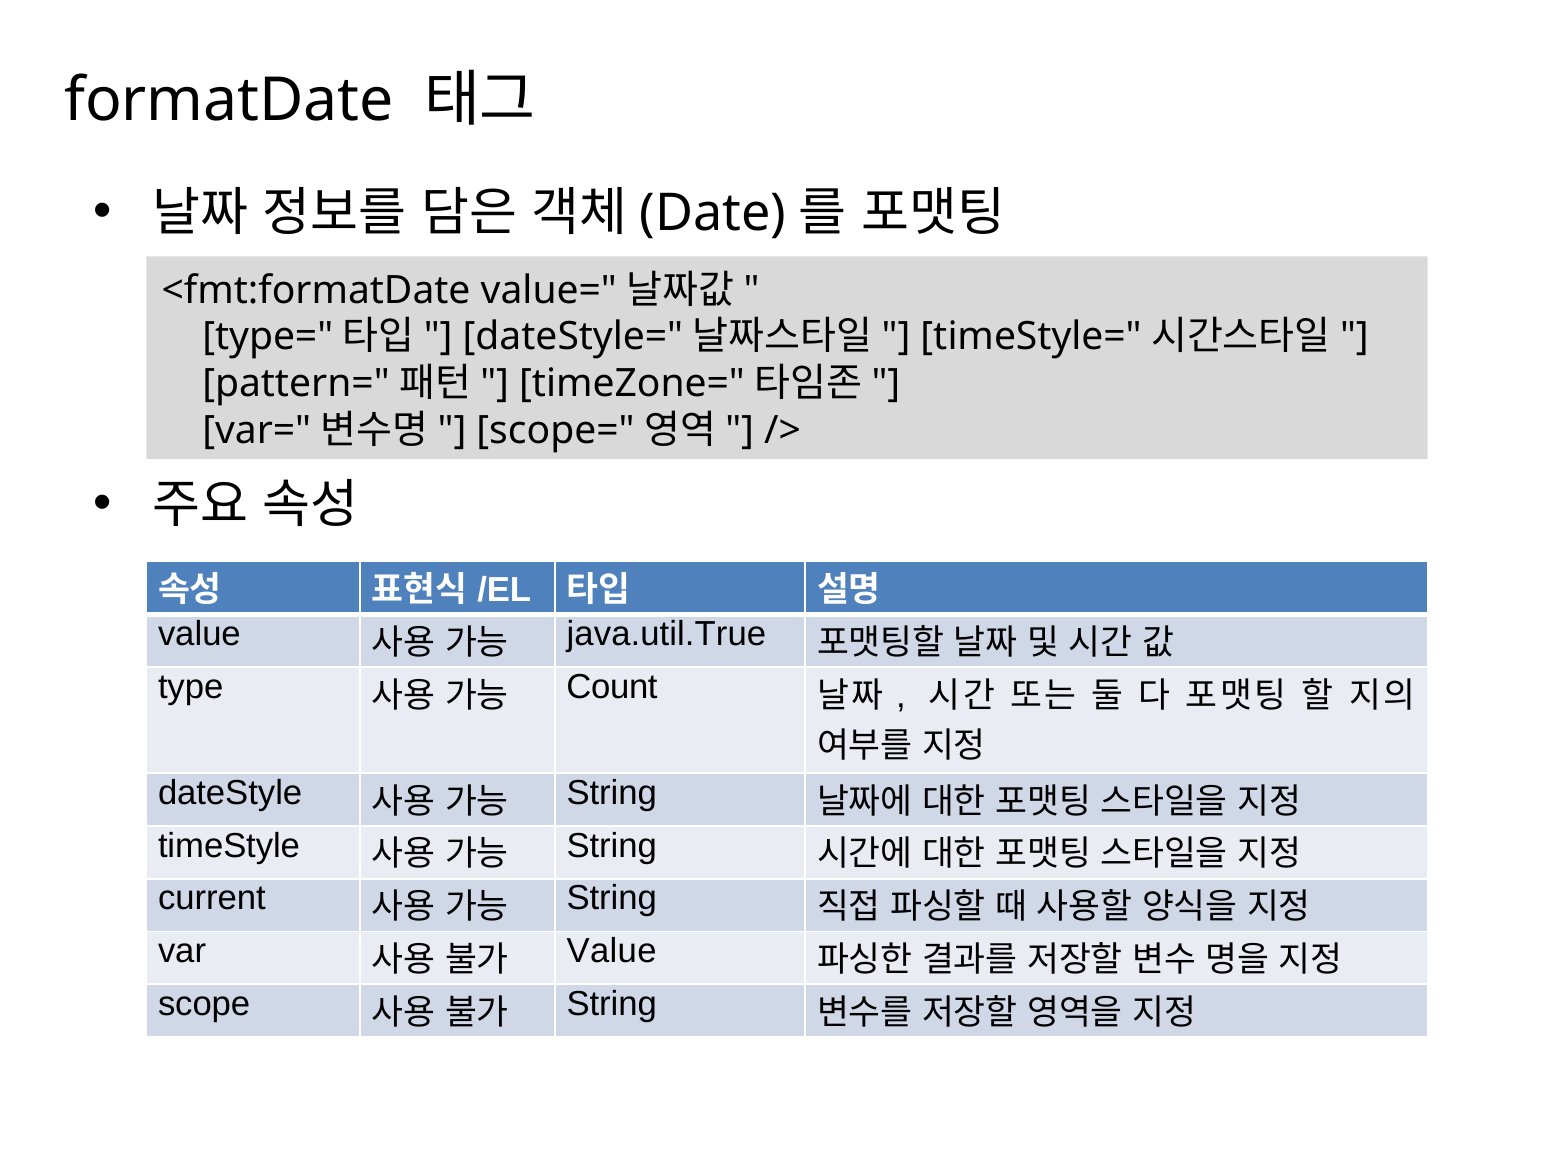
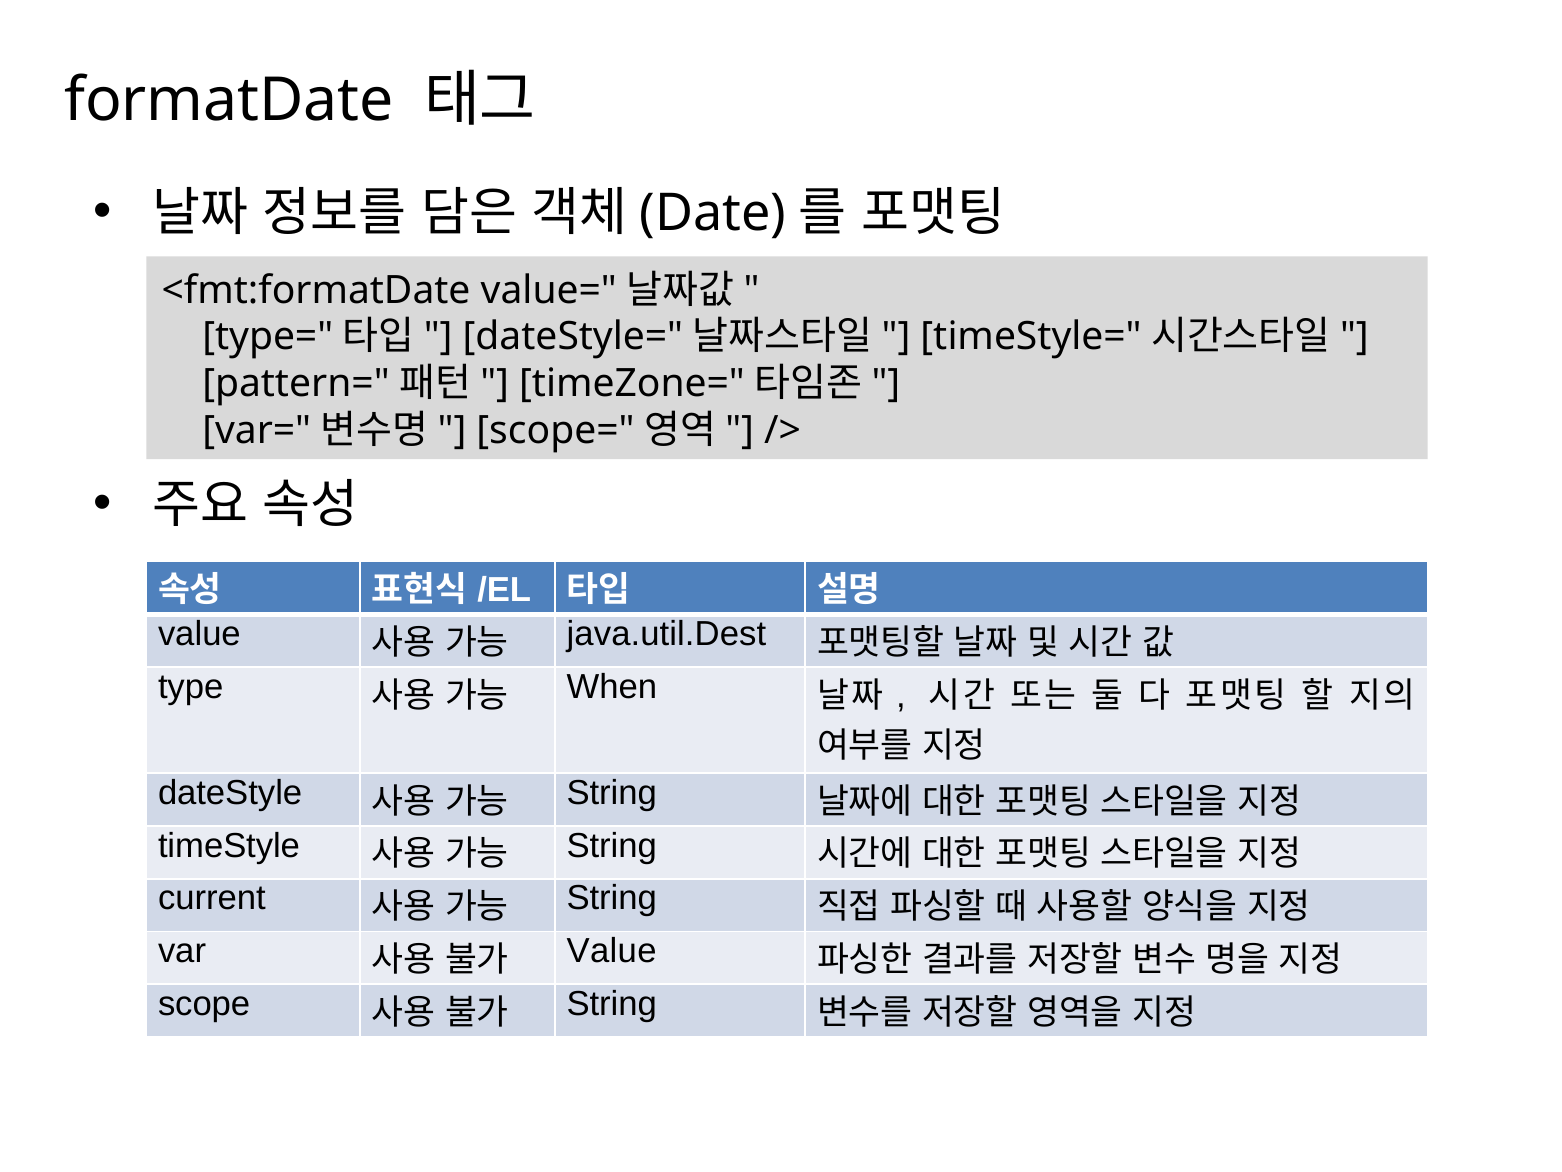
java.util.True: java.util.True -> java.util.Dest (666, 634)
Count: Count -> When (612, 687)
